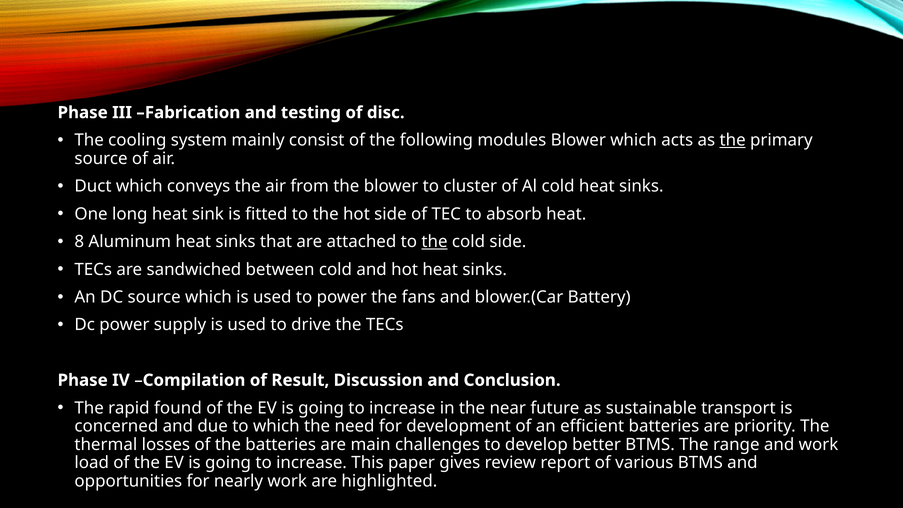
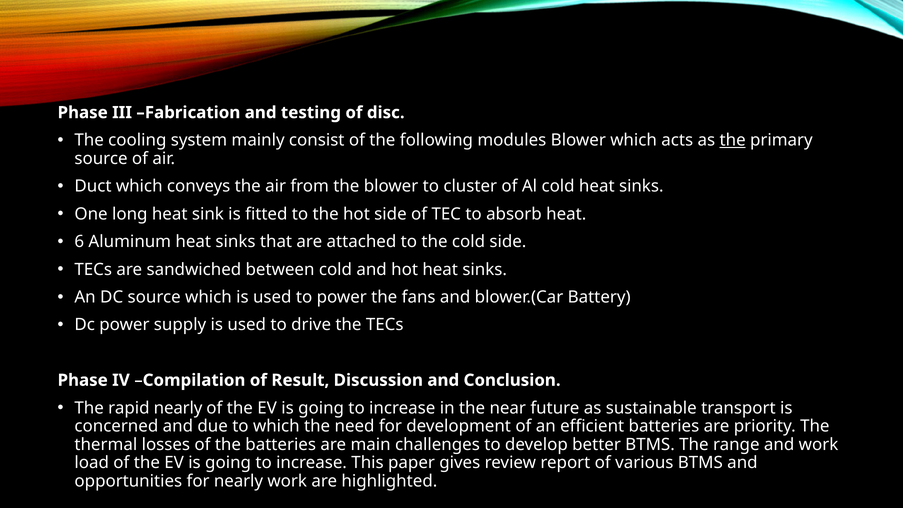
8: 8 -> 6 (79, 242)
the underline: present -> none (435, 242)
rapid found: found -> nearly (178, 408)
